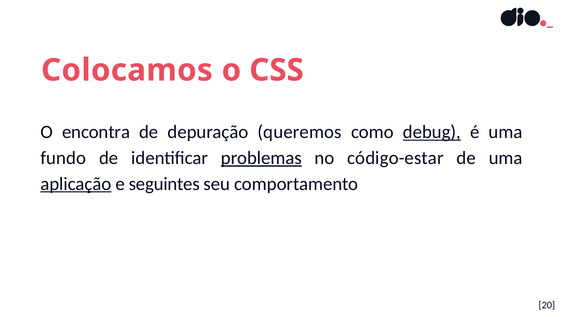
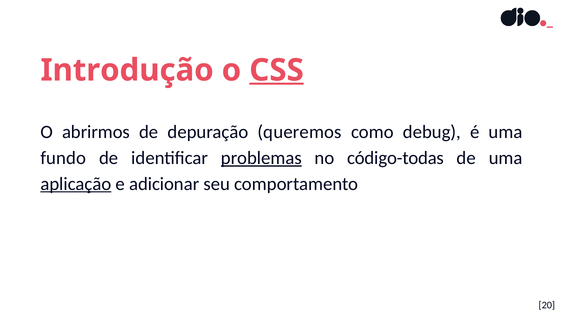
Colocamos: Colocamos -> Introdução (127, 70)
CSS underline: none -> present (277, 70)
encontra: encontra -> abrirmos (96, 132)
debug underline: present -> none (432, 132)
código-estar: código-estar -> código-todas (396, 158)
seguintes: seguintes -> adicionar (164, 184)
